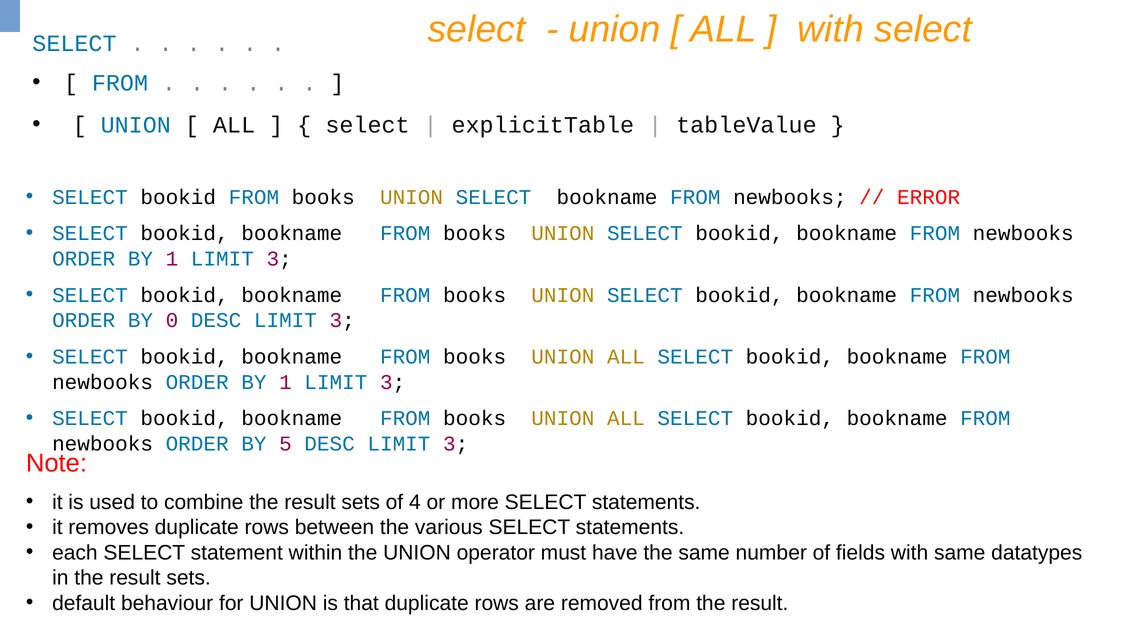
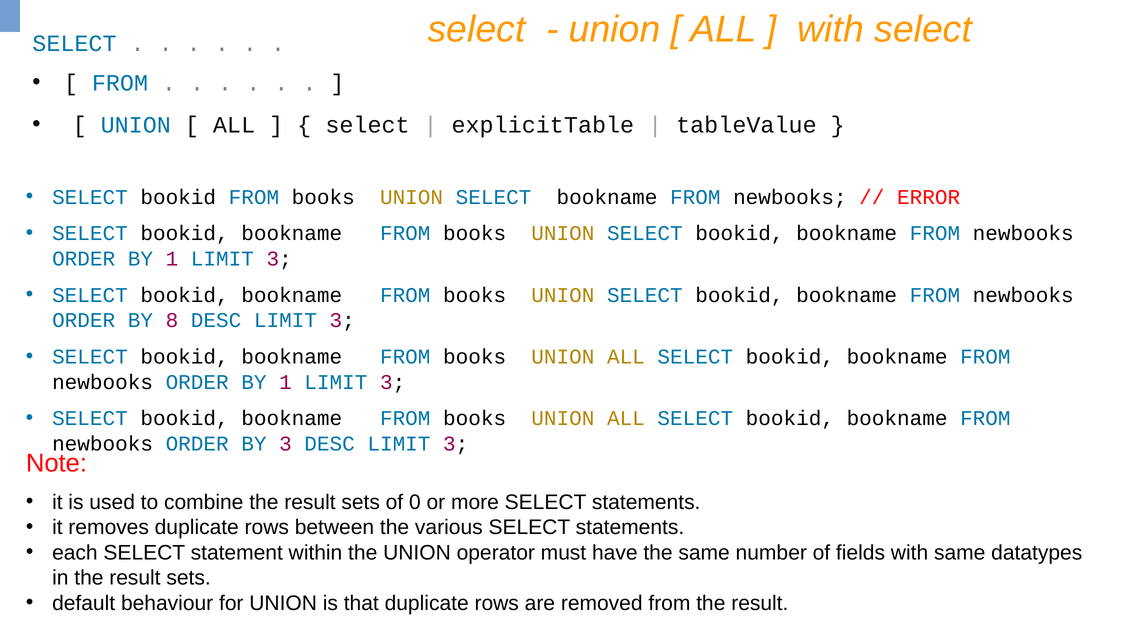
0: 0 -> 8 (172, 320)
BY 5: 5 -> 3 (285, 443)
4: 4 -> 0 (415, 502)
